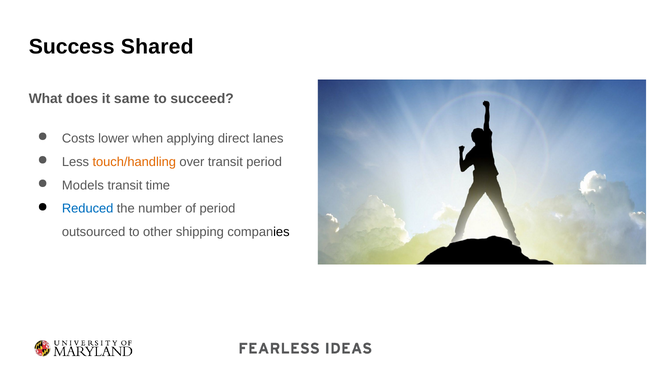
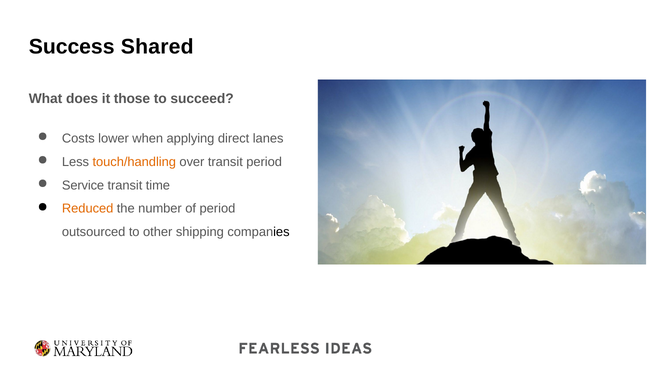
same: same -> those (132, 98)
Models: Models -> Service (83, 185)
Reduced colour: blue -> orange (88, 209)
